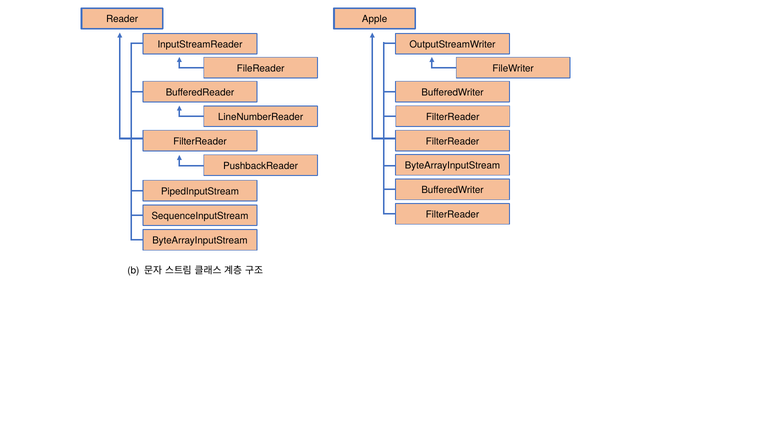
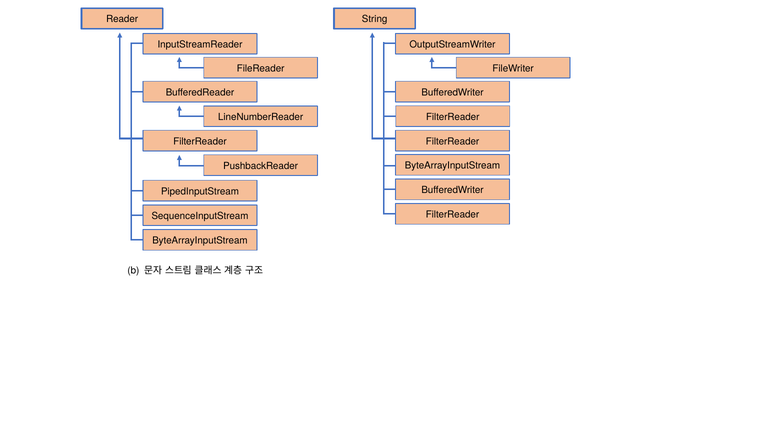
Apple: Apple -> String (375, 19)
